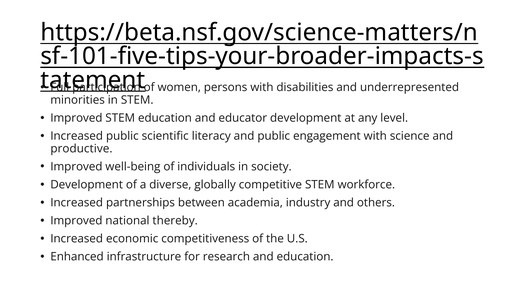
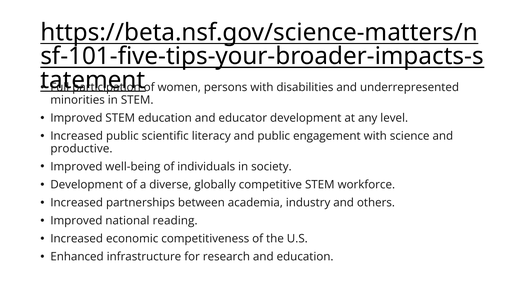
thereby: thereby -> reading (175, 221)
